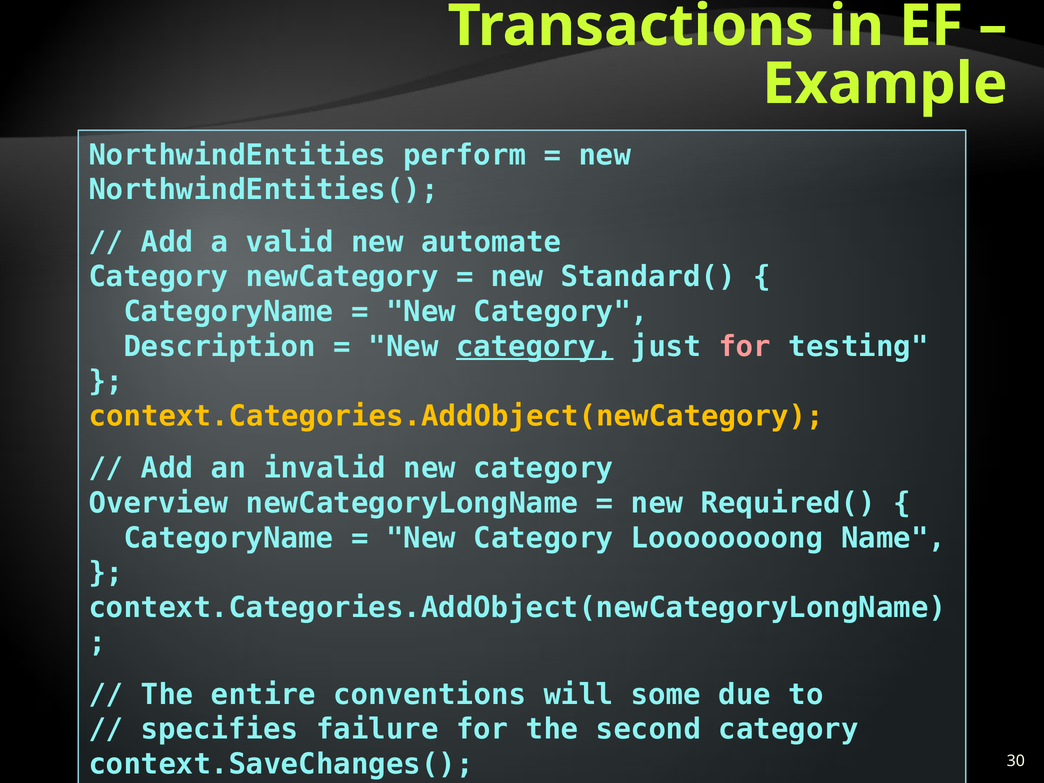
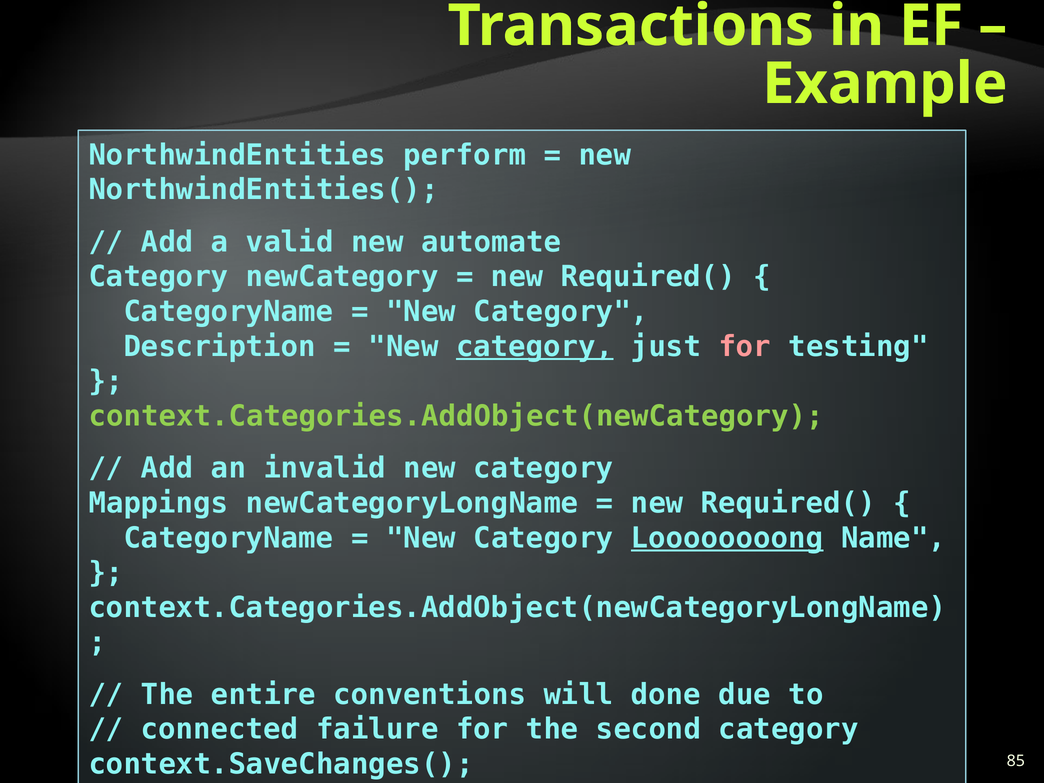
Standard(: Standard( -> Required( (648, 277)
context.Categories.AddObject(newCategory colour: yellow -> light green (456, 416)
Overview: Overview -> Mappings (158, 503)
Loooooooong underline: none -> present (727, 538)
some: some -> done (666, 695)
specifies: specifies -> connected (220, 729)
30: 30 -> 85 (1016, 761)
